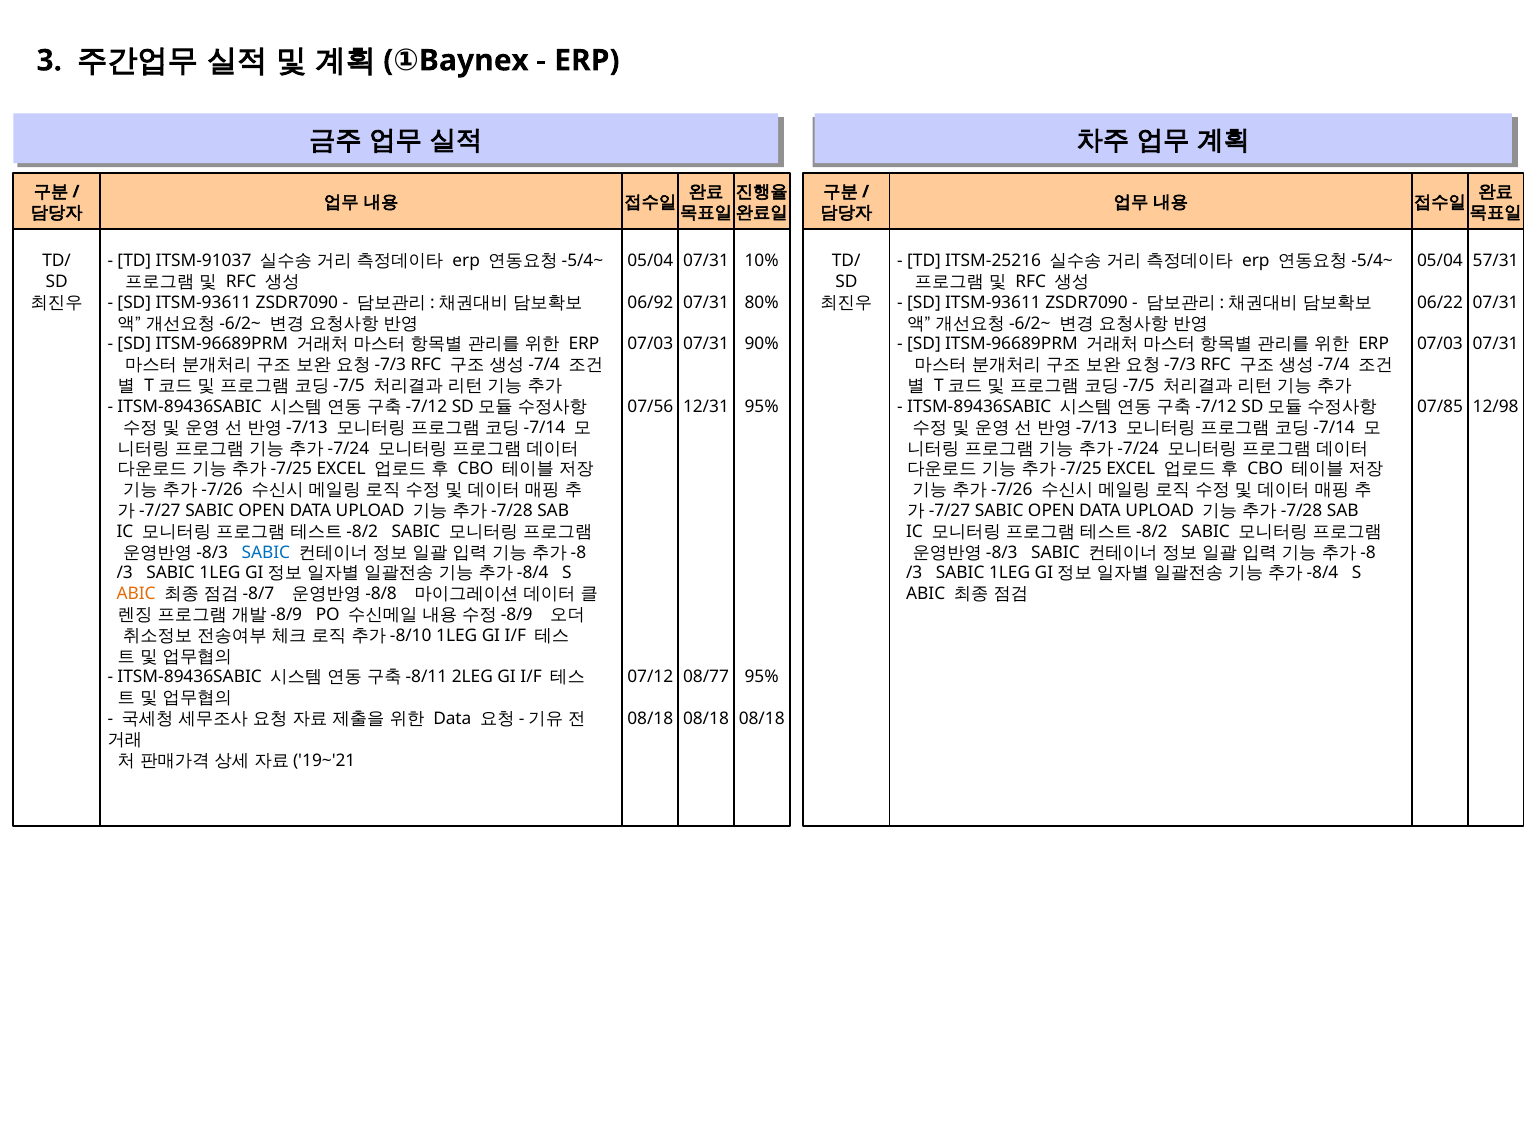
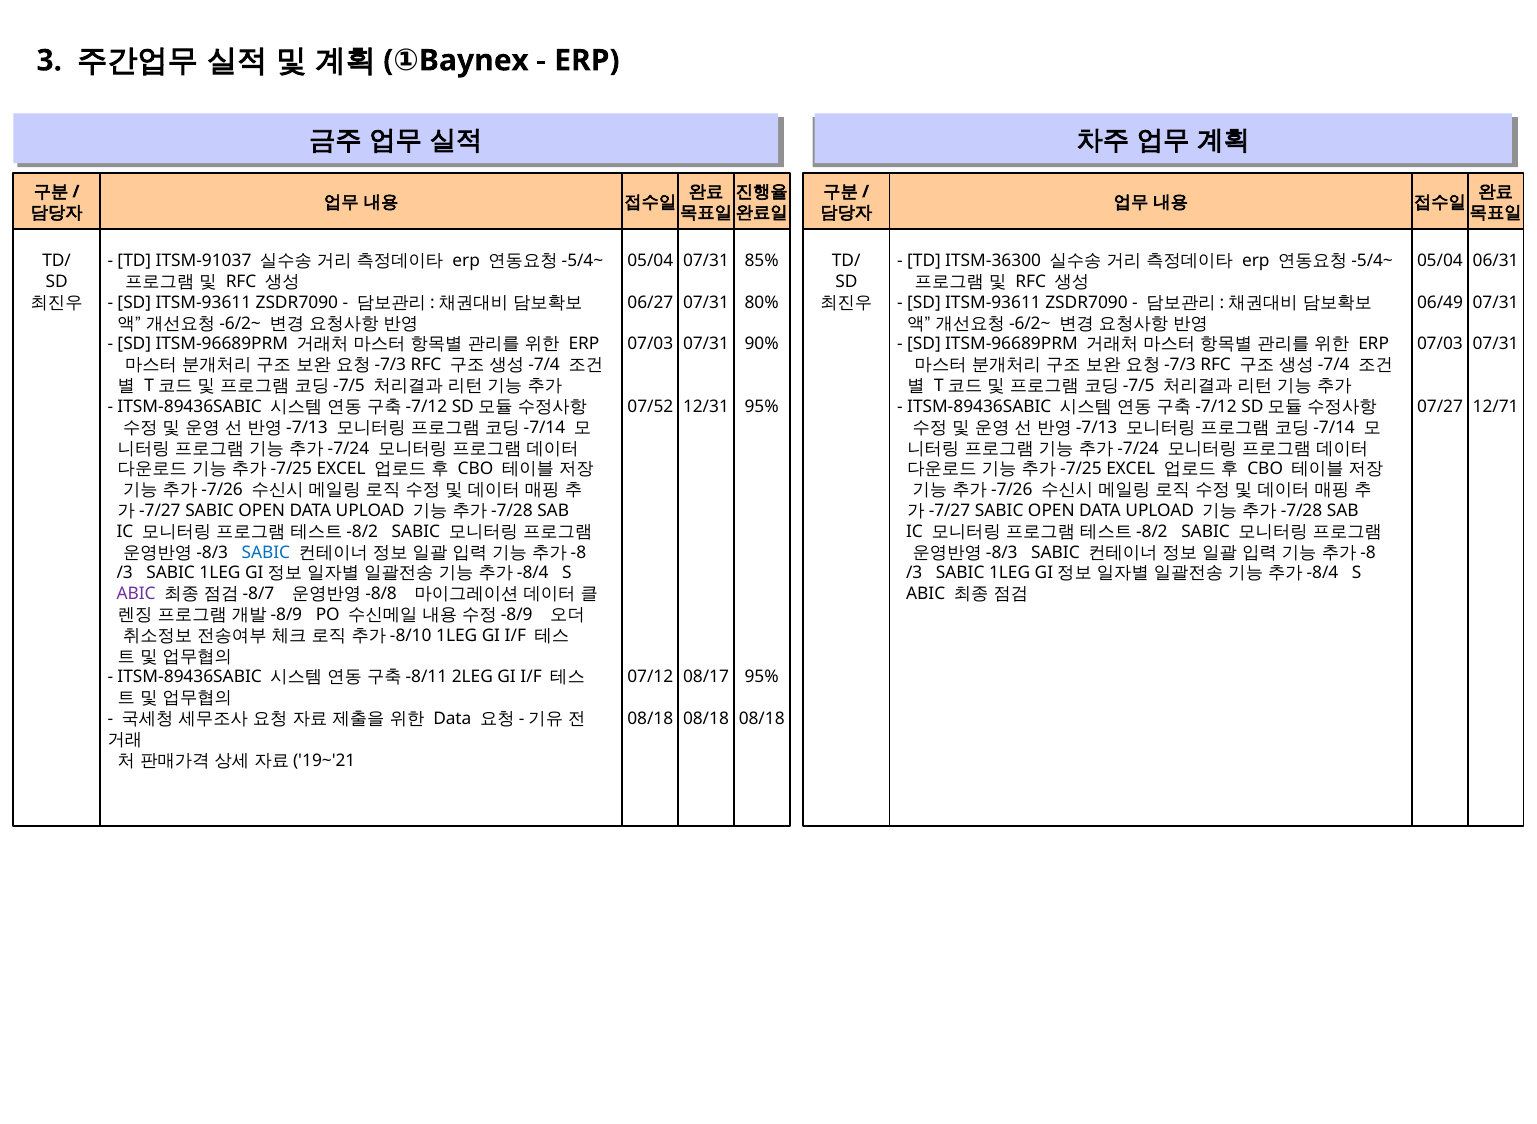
10%: 10% -> 85% (762, 261)
ITSM-25216: ITSM-25216 -> ITSM-36300 (993, 261)
57/31: 57/31 -> 06/31 (1496, 261)
06/92: 06/92 -> 06/27 (650, 303)
06/22: 06/22 -> 06/49 (1440, 303)
07/56: 07/56 -> 07/52 (650, 407)
07/85: 07/85 -> 07/27 (1440, 407)
12/98: 12/98 -> 12/71 (1496, 407)
ABIC colour: orange -> purple (136, 594)
08/77: 08/77 -> 08/17 (706, 677)
